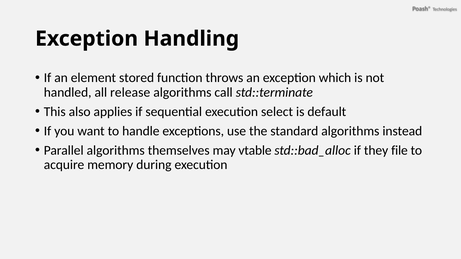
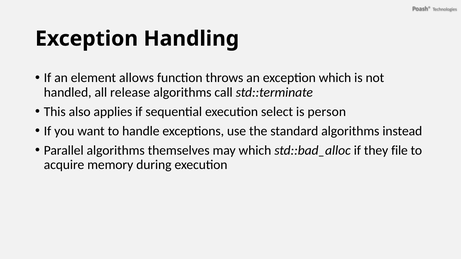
stored: stored -> allows (136, 78)
default: default -> person (327, 112)
may vtable: vtable -> which (255, 150)
